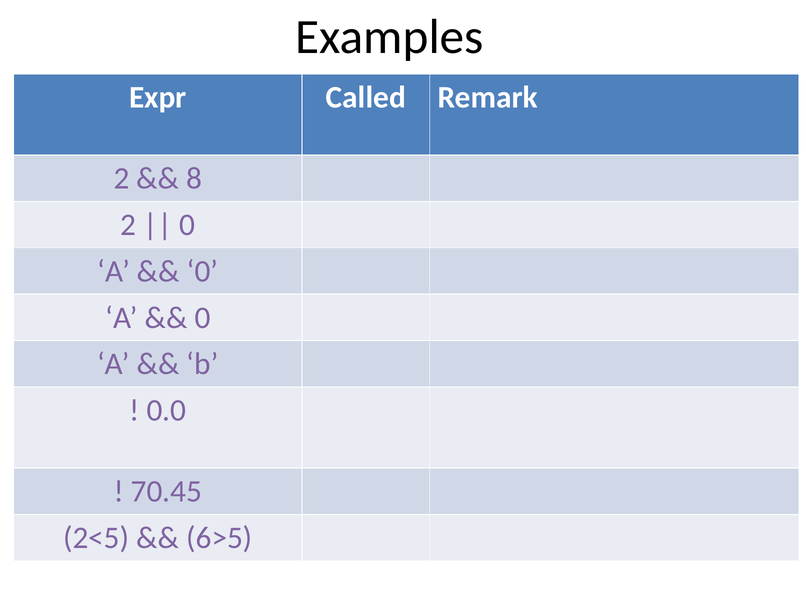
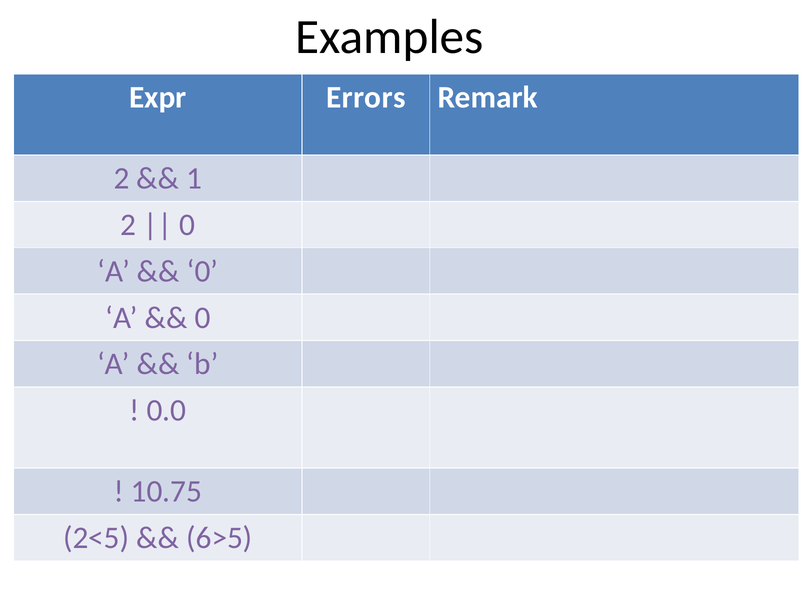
Called: Called -> Errors (366, 97)
8: 8 -> 1 (194, 178)
70.45: 70.45 -> 10.75 (166, 491)
